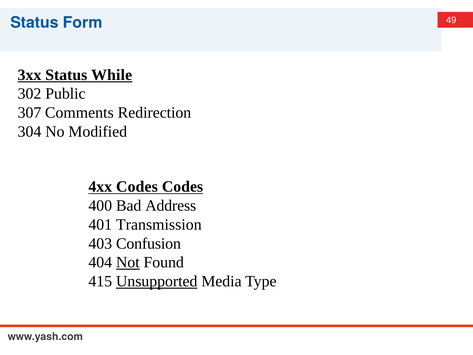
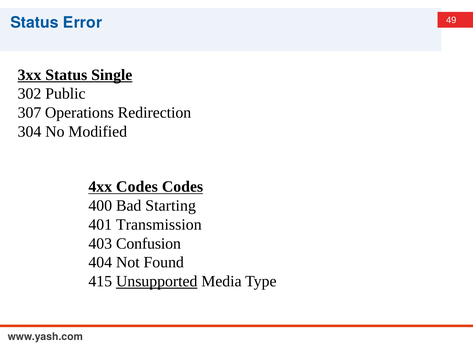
Form: Form -> Error (83, 23)
While: While -> Single (112, 75)
Comments: Comments -> Operations (79, 113)
Address: Address -> Starting (171, 205)
Not underline: present -> none (128, 262)
